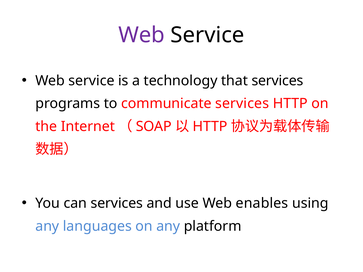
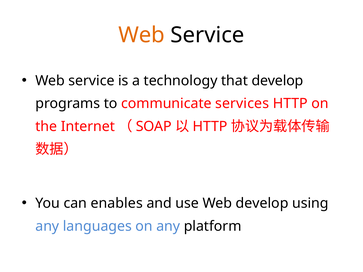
Web colour: purple -> orange (142, 35)
that services: services -> develop (277, 81)
can services: services -> enables (117, 203)
Web enables: enables -> develop (262, 203)
